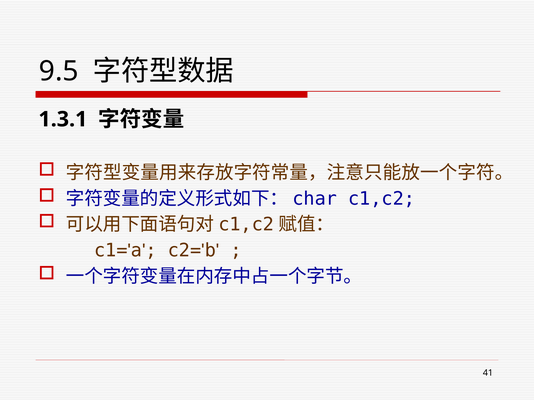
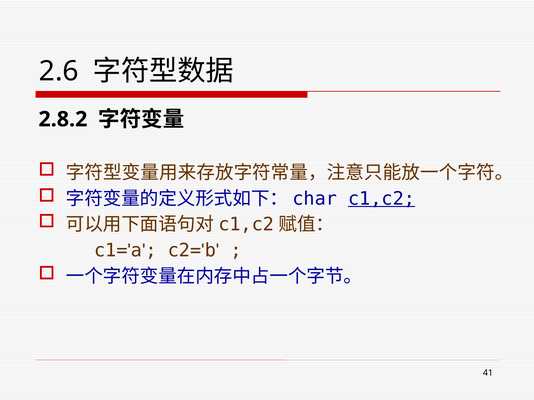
9.5: 9.5 -> 2.6 (59, 71)
1.3.1: 1.3.1 -> 2.8.2 (63, 119)
c1,c2 underline: none -> present (382, 199)
